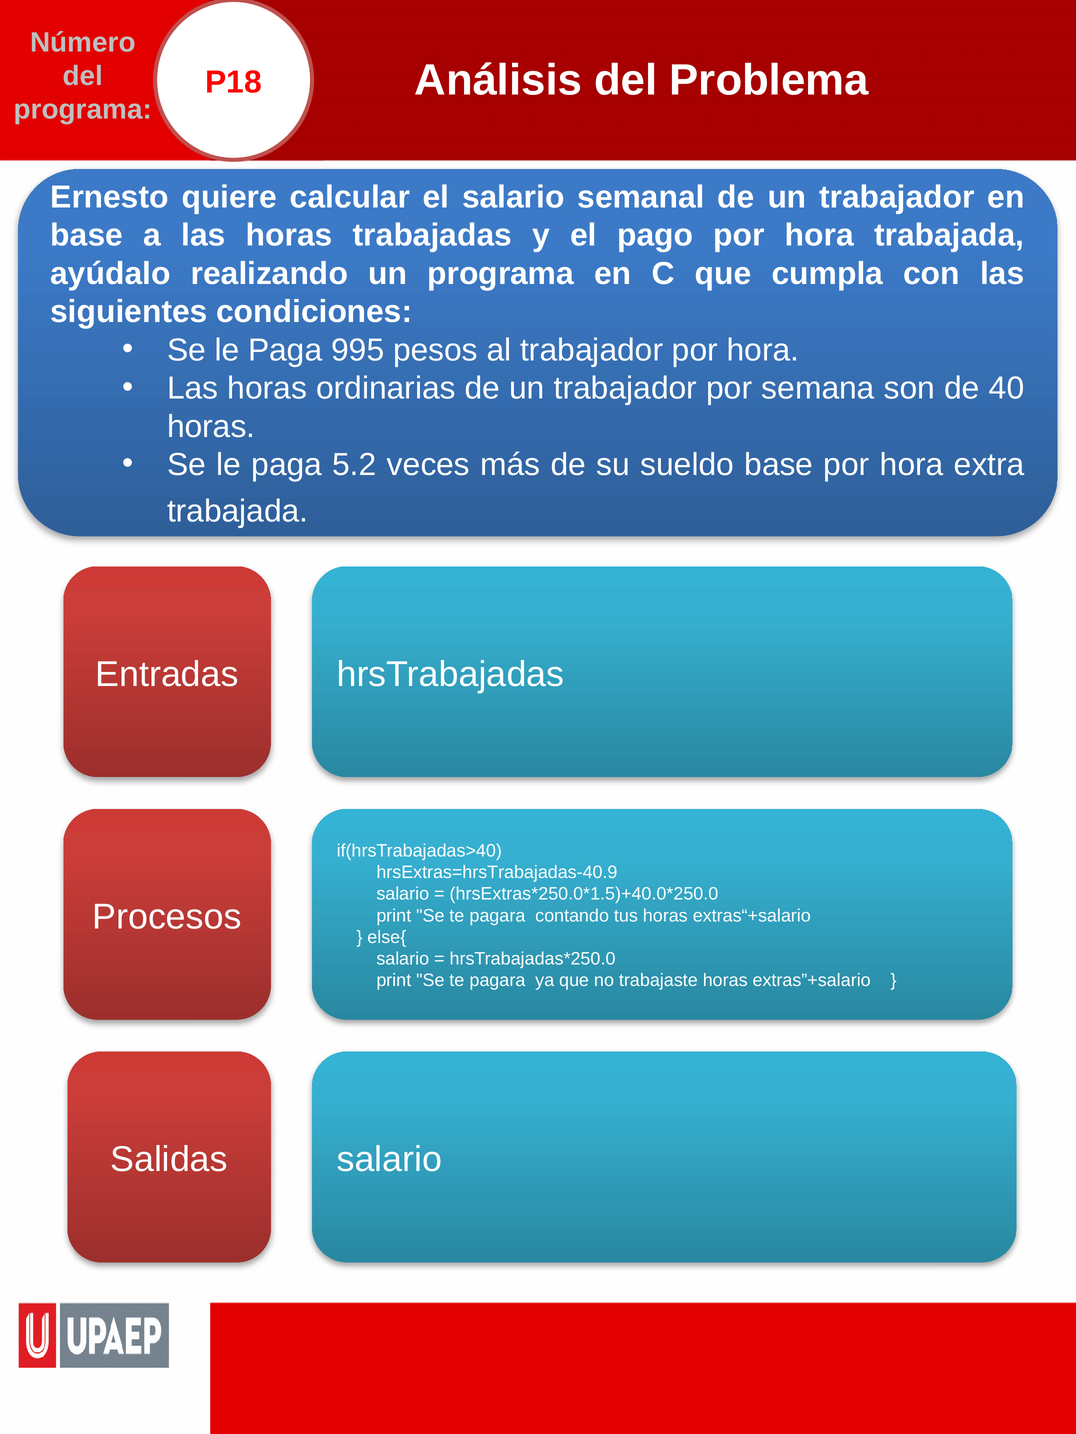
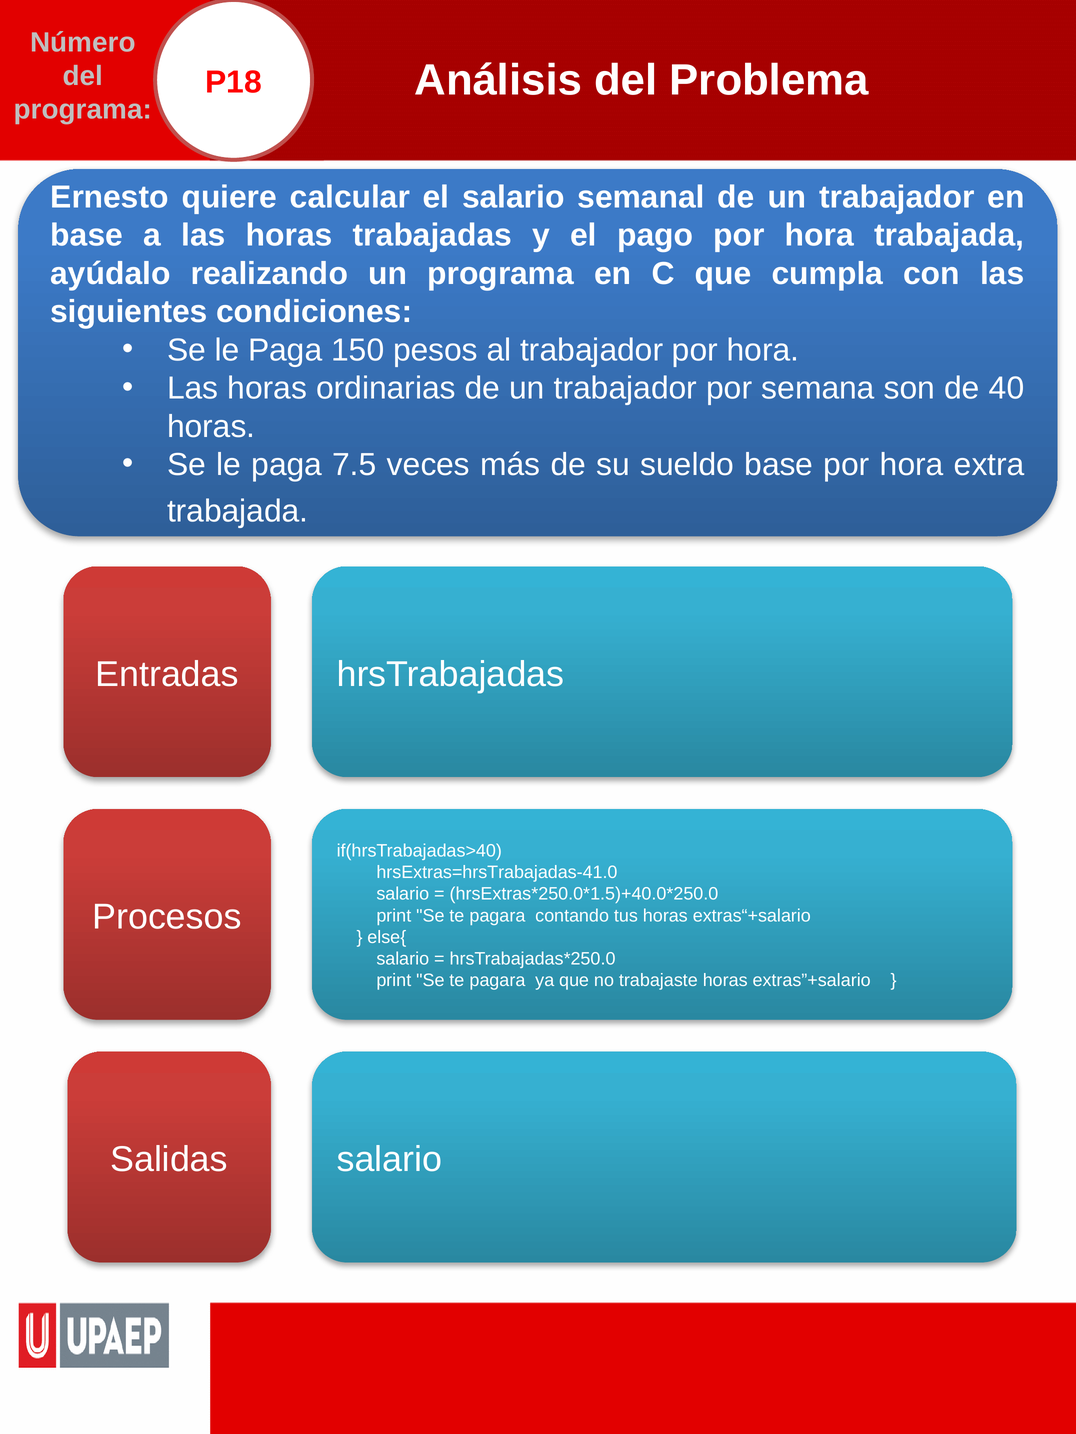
995: 995 -> 150 (358, 350)
5.2: 5.2 -> 7.5 (354, 465)
hrsExtras=hrsTrabajadas-40.9: hrsExtras=hrsTrabajadas-40.9 -> hrsExtras=hrsTrabajadas-41.0 (497, 873)
